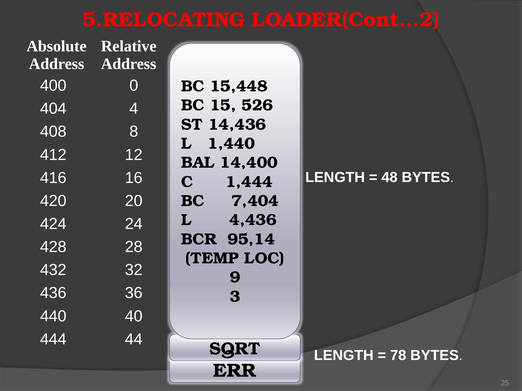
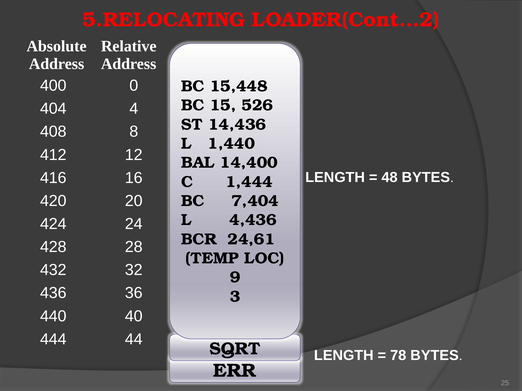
95,14: 95,14 -> 24,61 (251, 239)
